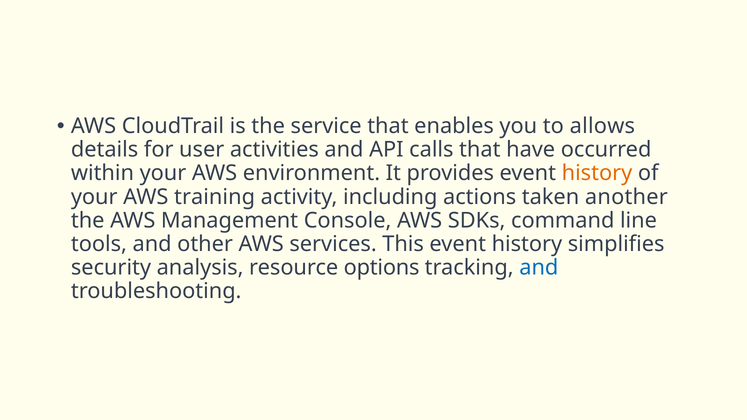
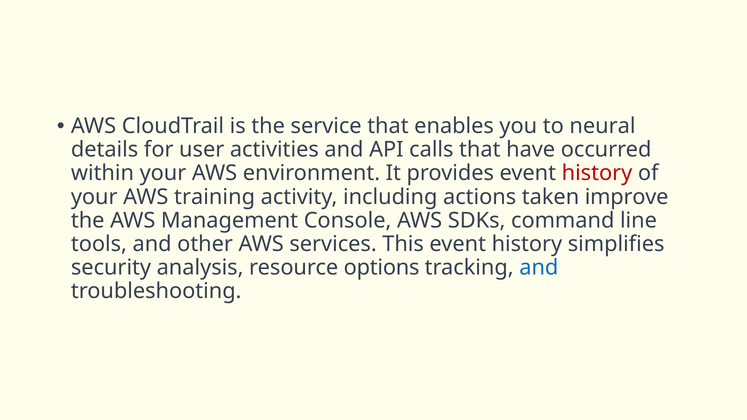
allows: allows -> neural (602, 126)
history colour: orange -> red (597, 173)
another: another -> improve (627, 197)
